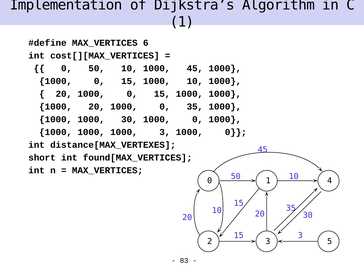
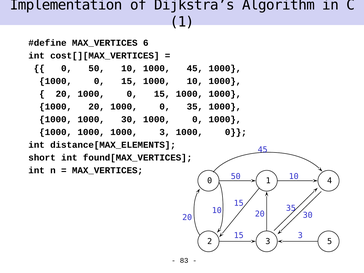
distance[MAX_VERTEXES: distance[MAX_VERTEXES -> distance[MAX_ELEMENTS (113, 145)
